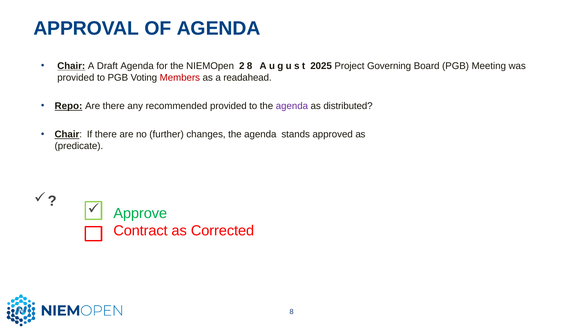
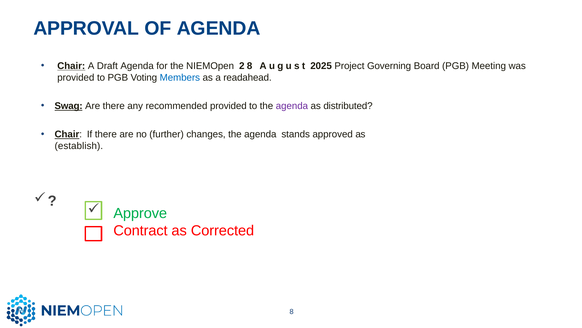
Members colour: red -> blue (180, 77)
Repo: Repo -> Swag (69, 106)
predicate: predicate -> establish (79, 146)
